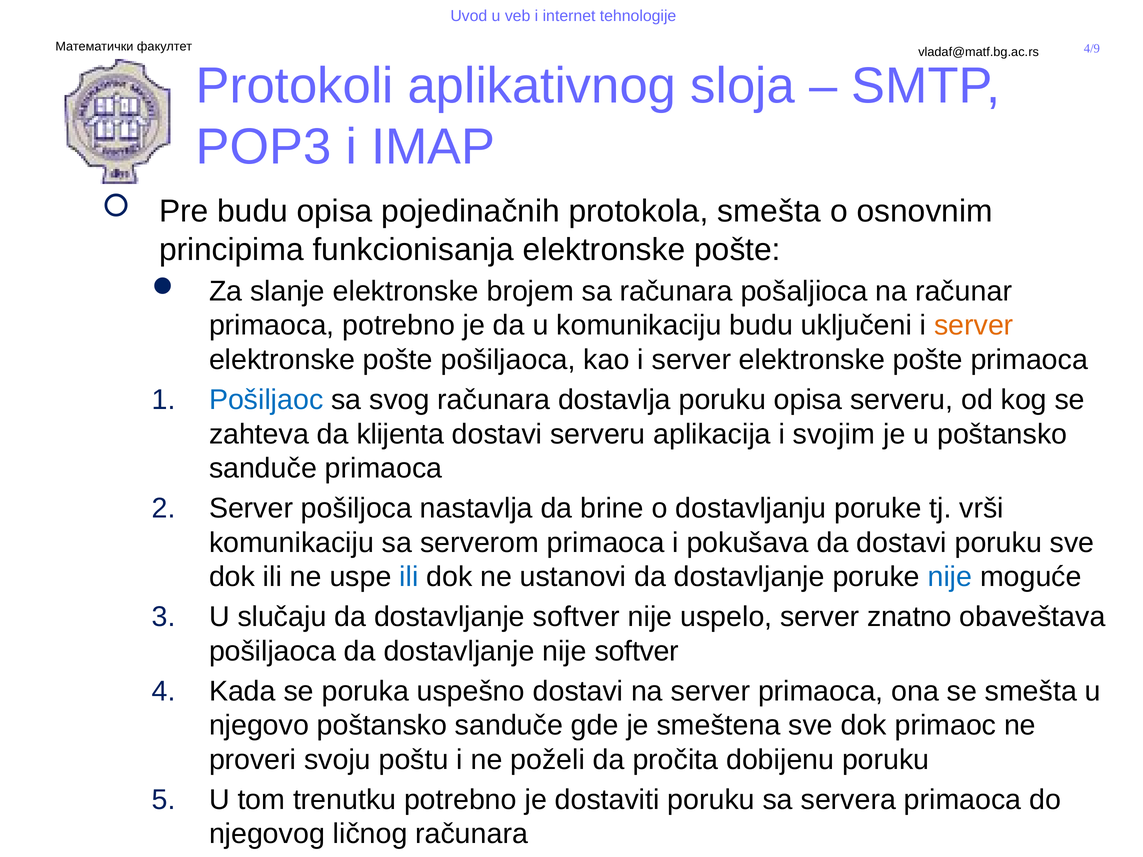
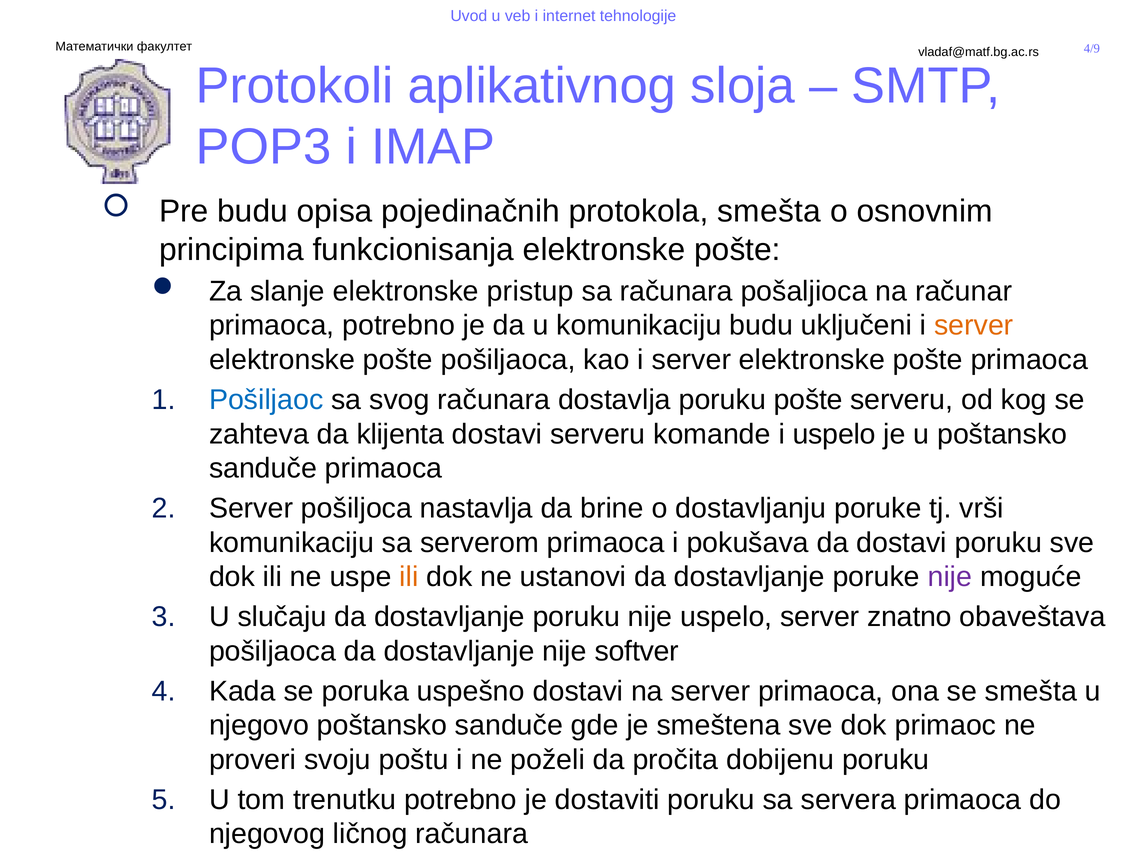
brojem: brojem -> pristup (530, 291)
poruku opisa: opisa -> pošte (808, 400)
aplikacija: aplikacija -> komande (712, 434)
i svojim: svojim -> uspelo (834, 434)
ili colour: blue -> orange (409, 577)
nije colour: blue -> purple (950, 577)
dostavljanje softver: softver -> poruku (576, 617)
